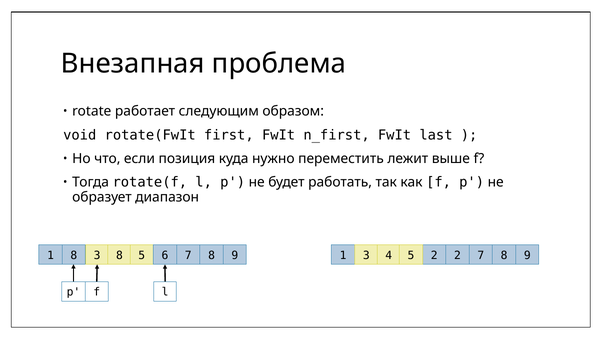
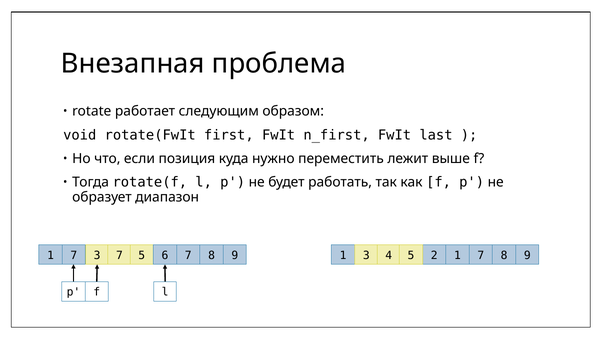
5 2: 2 -> 1 (457, 255)
8: 8 -> 7 (74, 255)
3 8: 8 -> 7 (119, 255)
